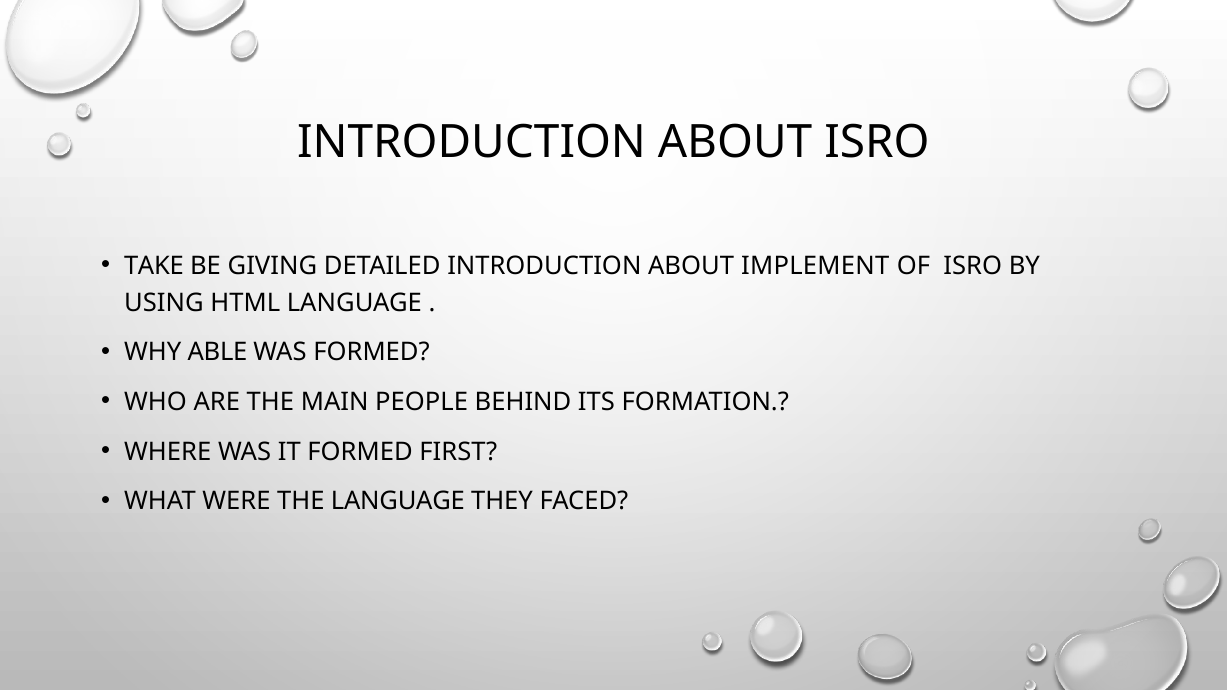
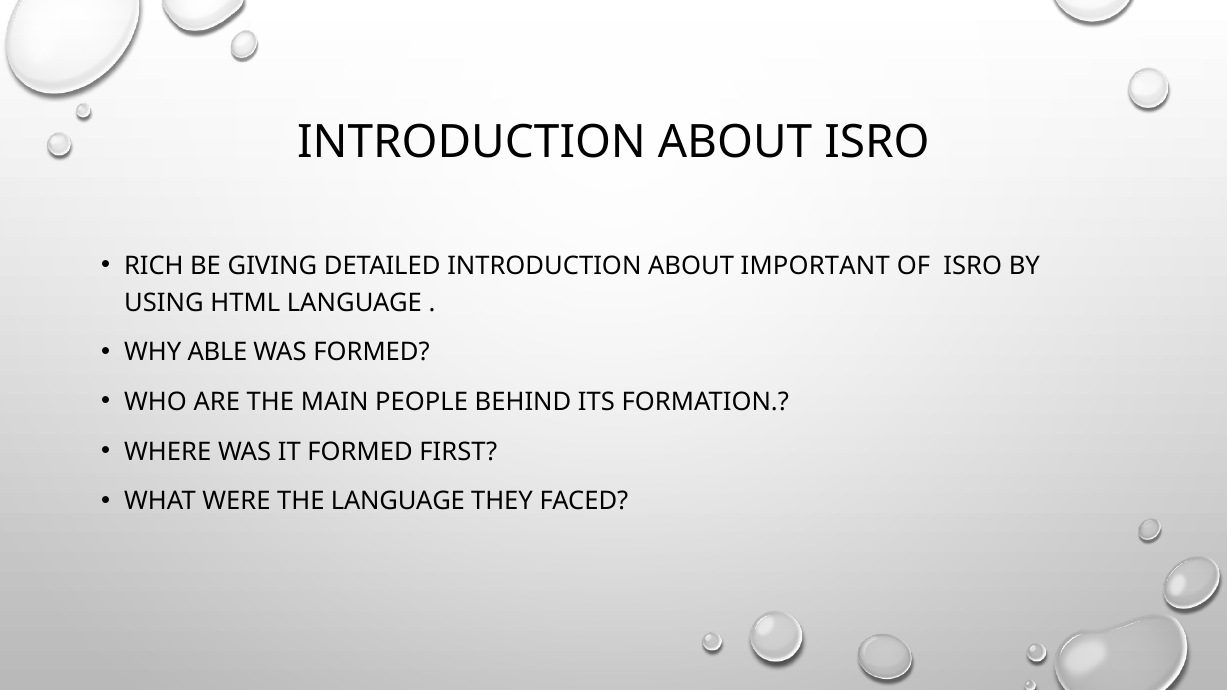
TAKE: TAKE -> RICH (154, 266)
IMPLEMENT: IMPLEMENT -> IMPORTANT (815, 266)
